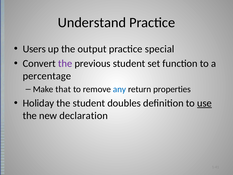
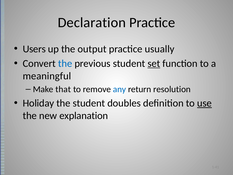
Understand: Understand -> Declaration (92, 23)
special: special -> usually (160, 49)
the colour: purple -> blue (65, 63)
set underline: none -> present (154, 63)
percentage: percentage -> meaningful (47, 76)
properties: properties -> resolution (172, 89)
declaration: declaration -> explanation (84, 115)
